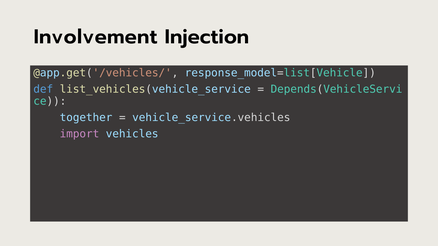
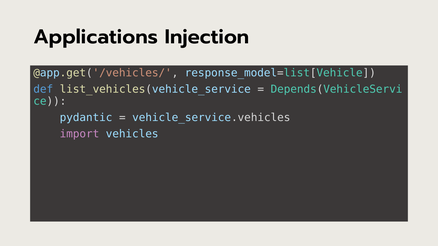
Involvement: Involvement -> Applications (96, 37)
together: together -> pydantic (86, 118)
